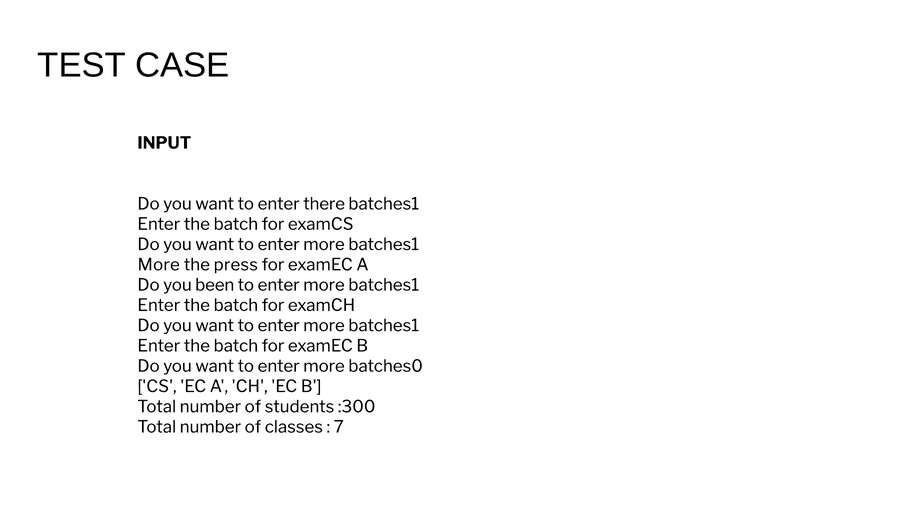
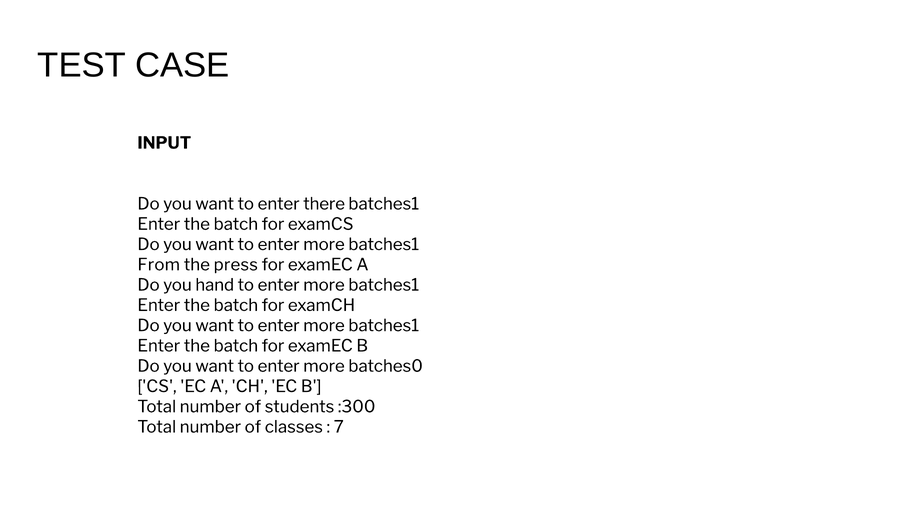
More: More -> From (159, 265)
been: been -> hand (215, 285)
